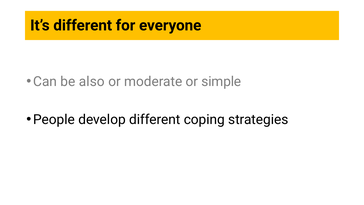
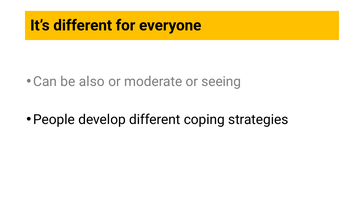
simple: simple -> seeing (221, 81)
